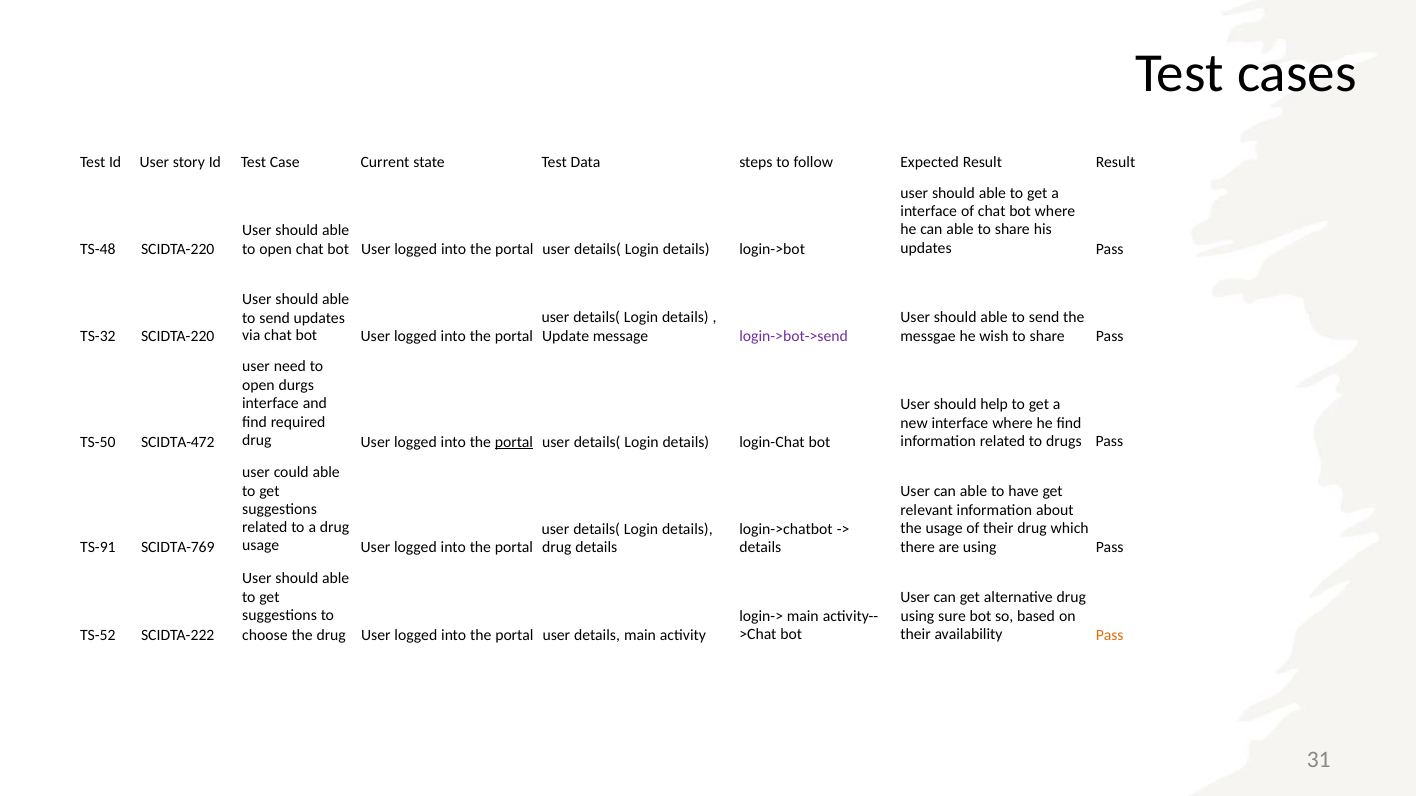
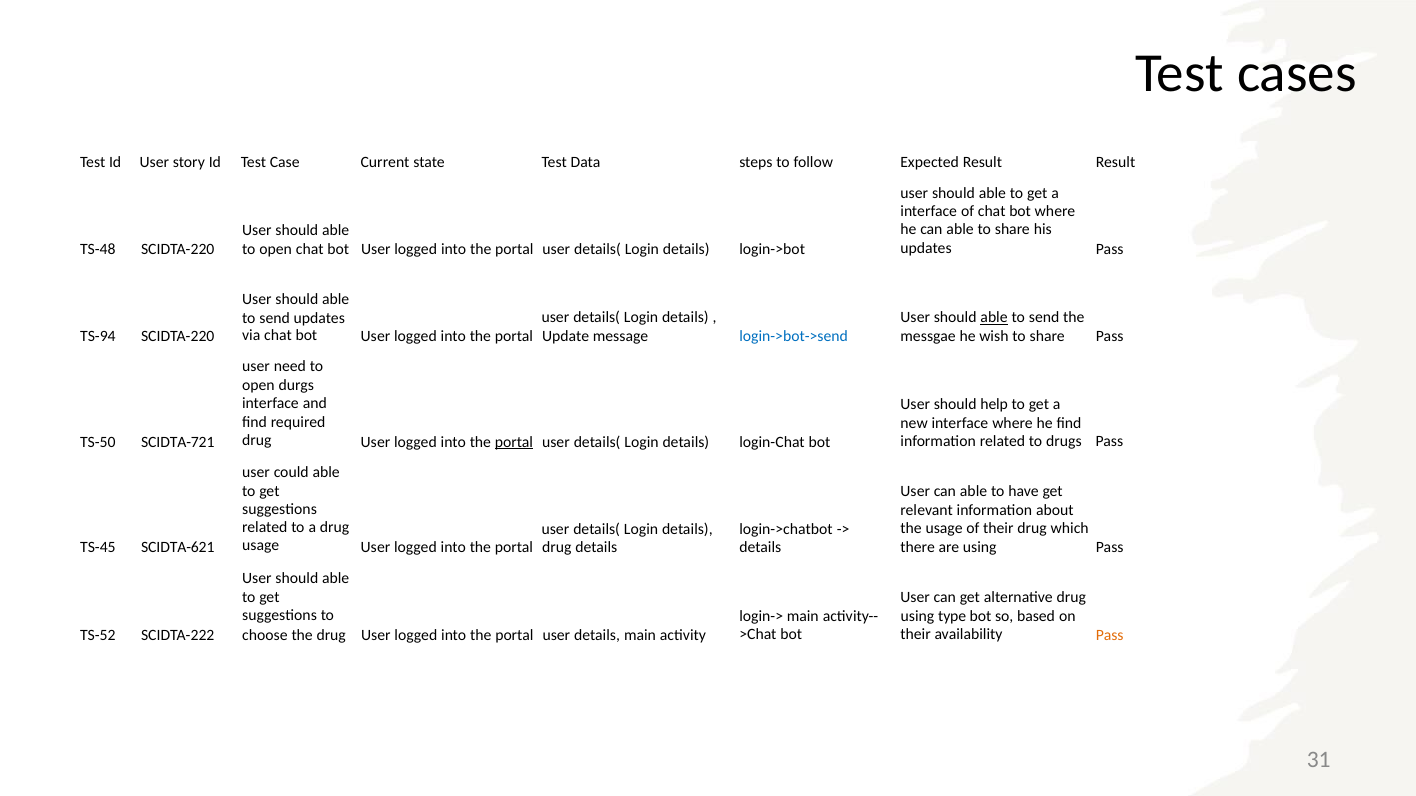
able underline: none -> present (994, 318)
TS-32: TS-32 -> TS-94 (98, 337)
login->bot->send colour: purple -> blue (794, 337)
SCIDTA-472: SCIDTA-472 -> SCIDTA-721 (178, 442)
TS-91: TS-91 -> TS-45 (98, 548)
SCIDTA-769: SCIDTA-769 -> SCIDTA-621 (178, 548)
sure: sure -> type (952, 616)
